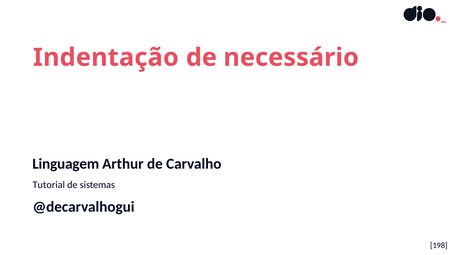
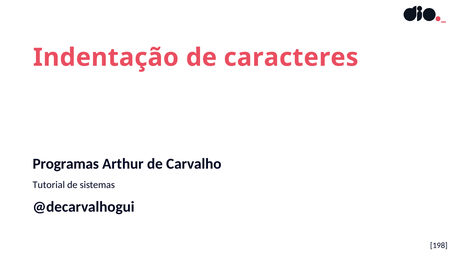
necessário: necessário -> caracteres (291, 58)
Linguagem: Linguagem -> Programas (66, 164)
